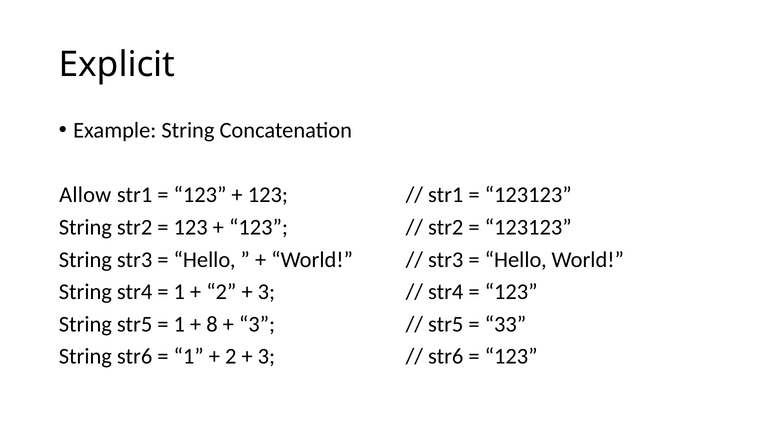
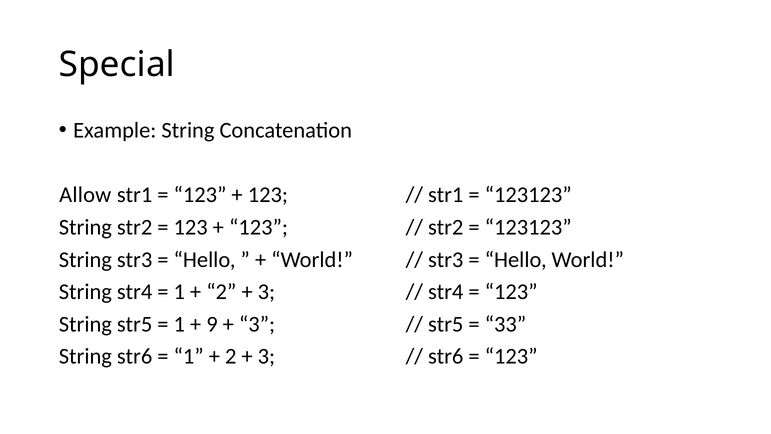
Explicit: Explicit -> Special (117, 65)
8: 8 -> 9 (212, 324)
